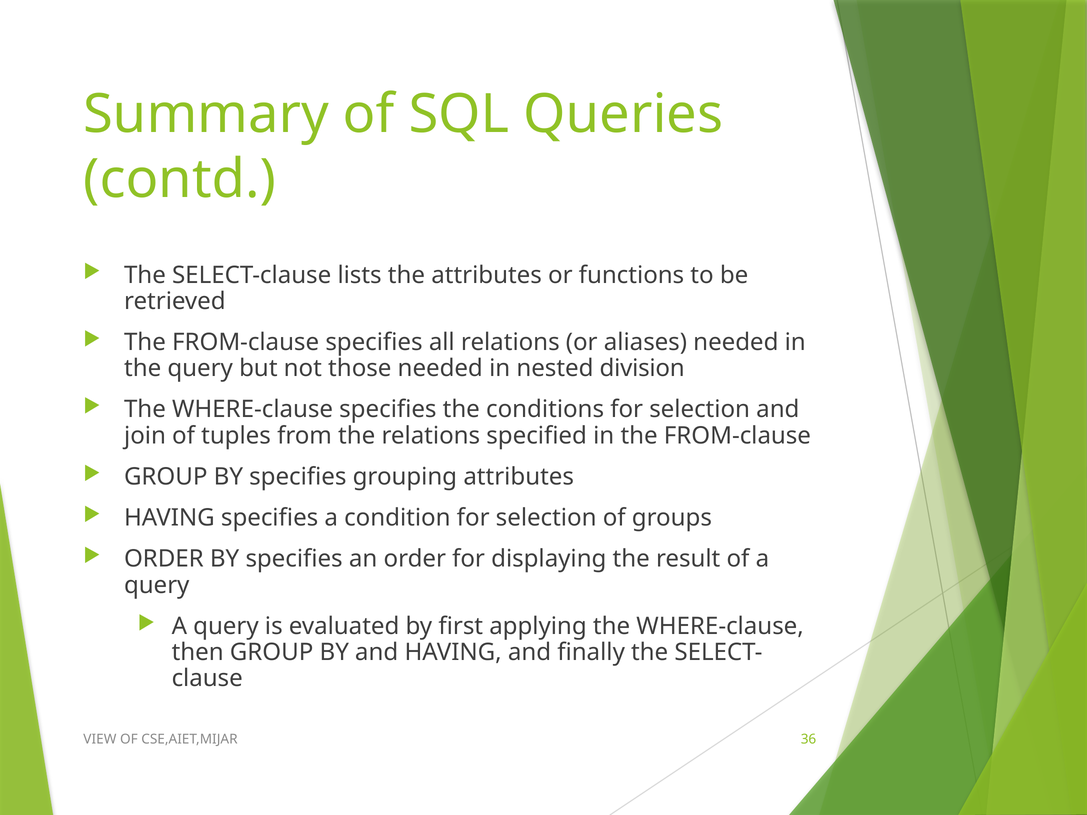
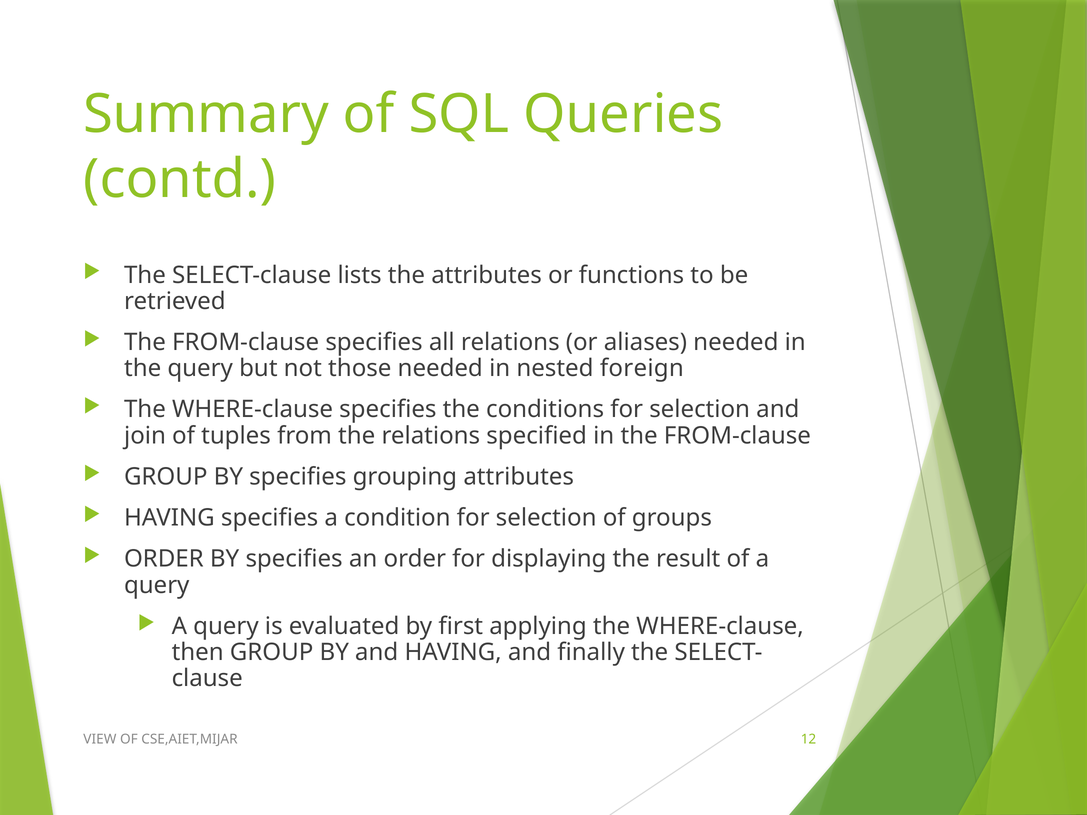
division: division -> foreign (642, 368)
36: 36 -> 12 (809, 740)
